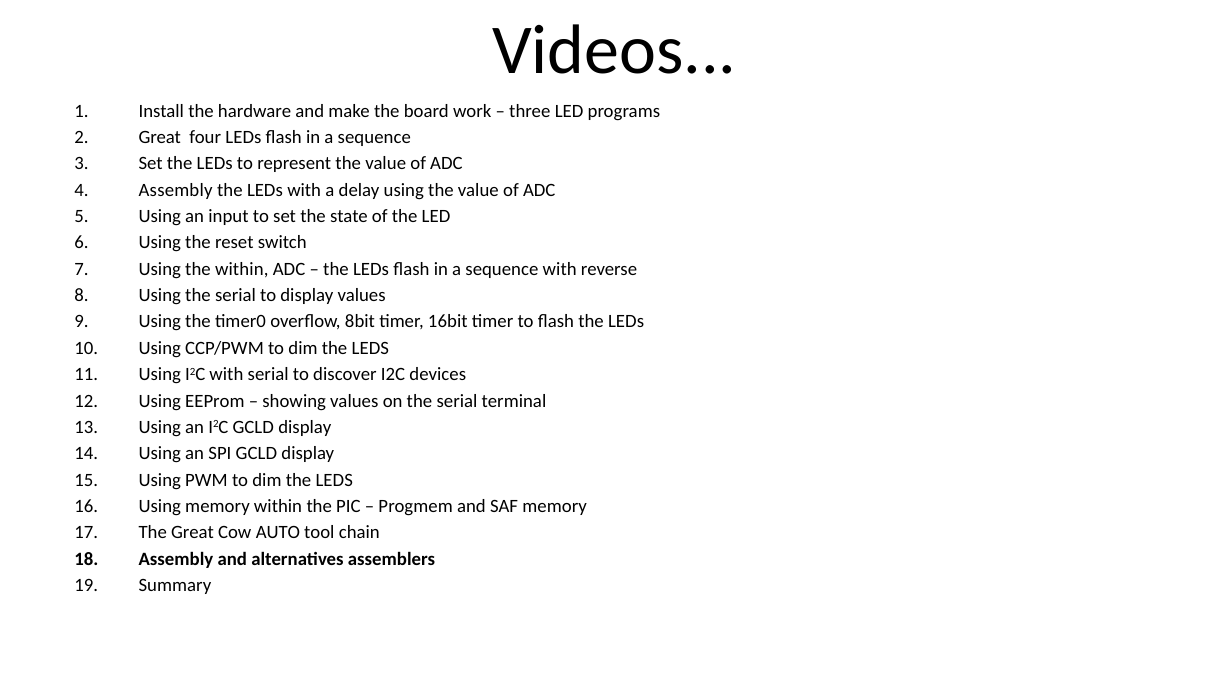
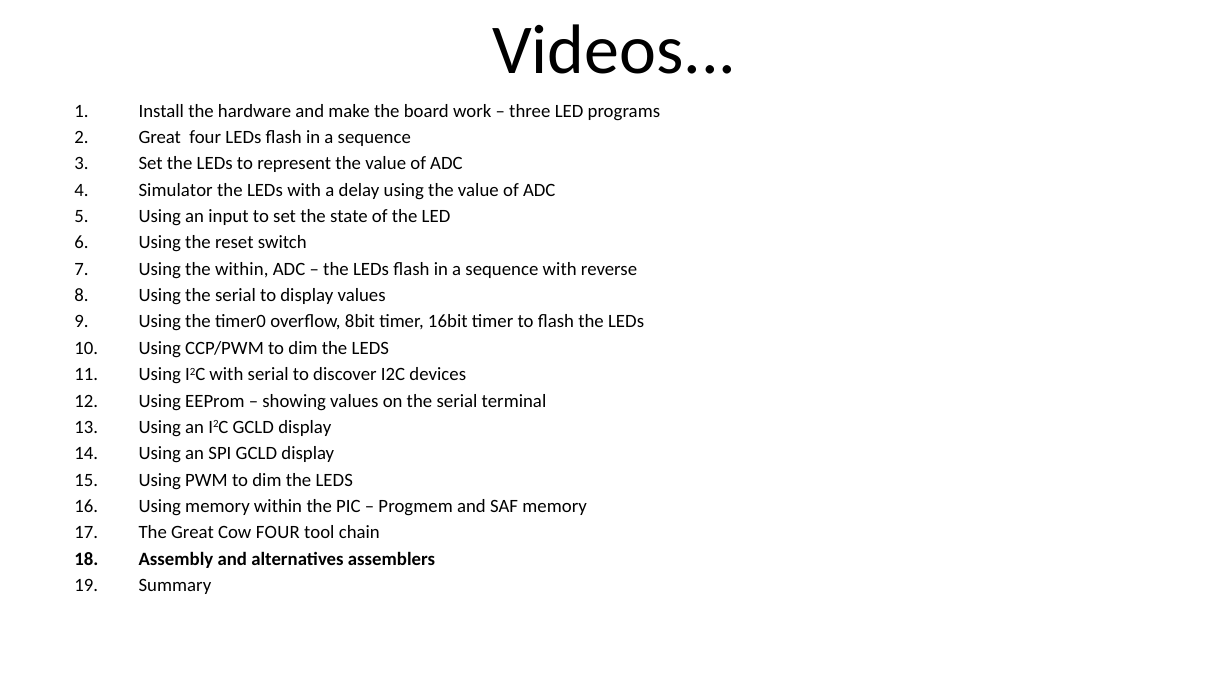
Assembly: Assembly -> Simulator (176, 190)
Cow AUTO: AUTO -> FOUR (278, 532)
